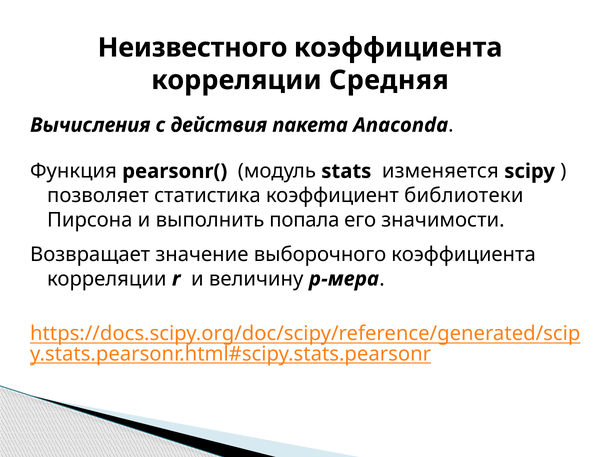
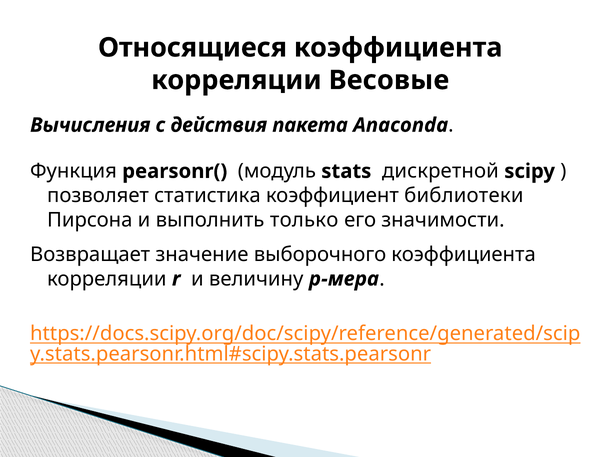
Неизвестного: Неизвестного -> Относящиеся (193, 48)
Средняя: Средняя -> Весовые (389, 80)
изменяется: изменяется -> дискретной (440, 171)
попала: попала -> только (304, 220)
